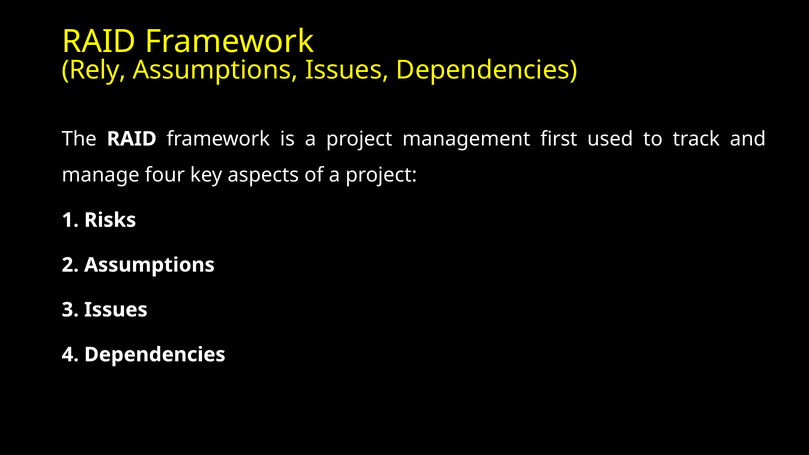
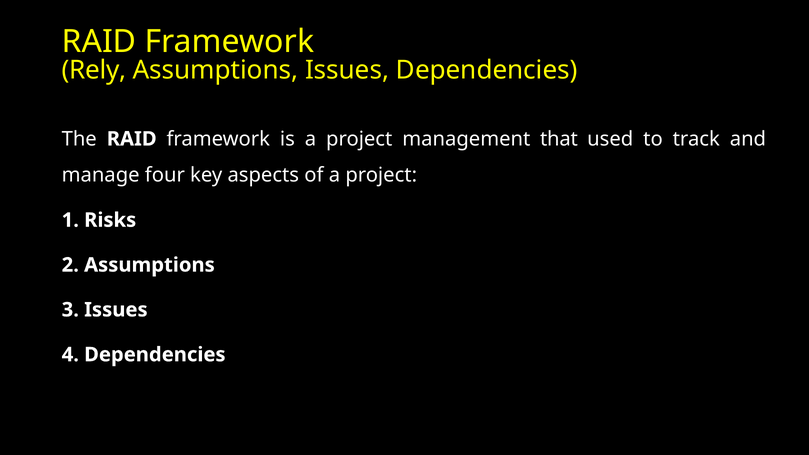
first: first -> that (559, 139)
